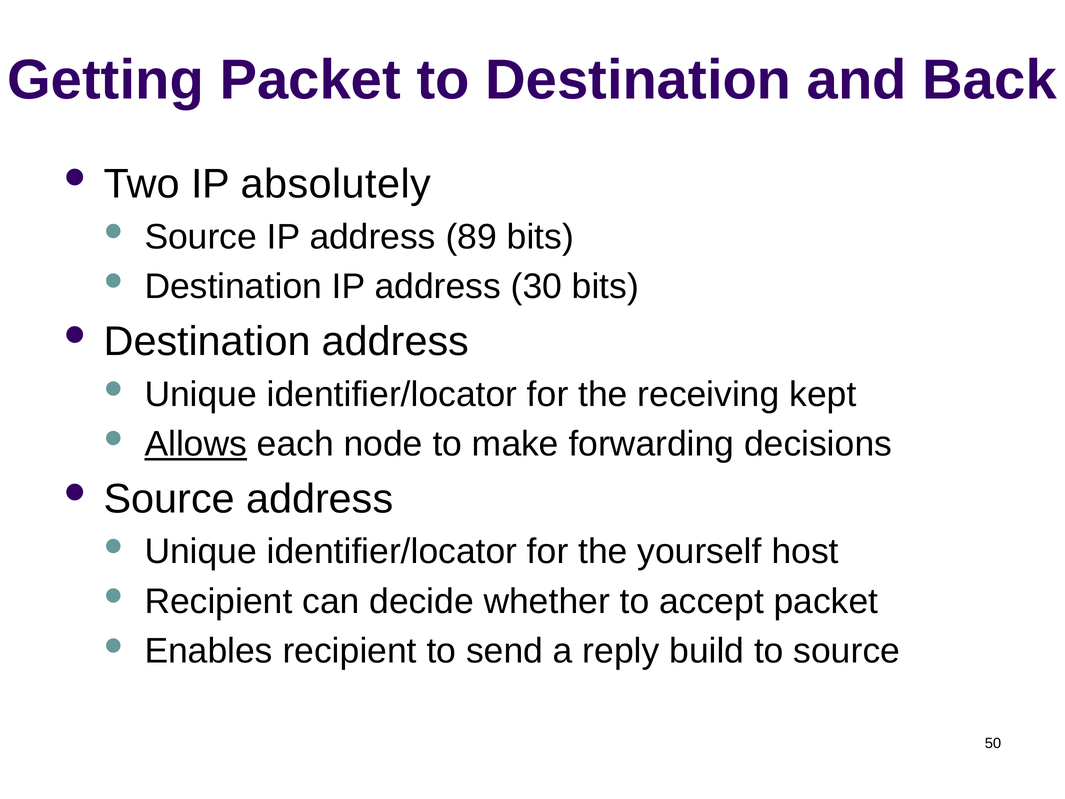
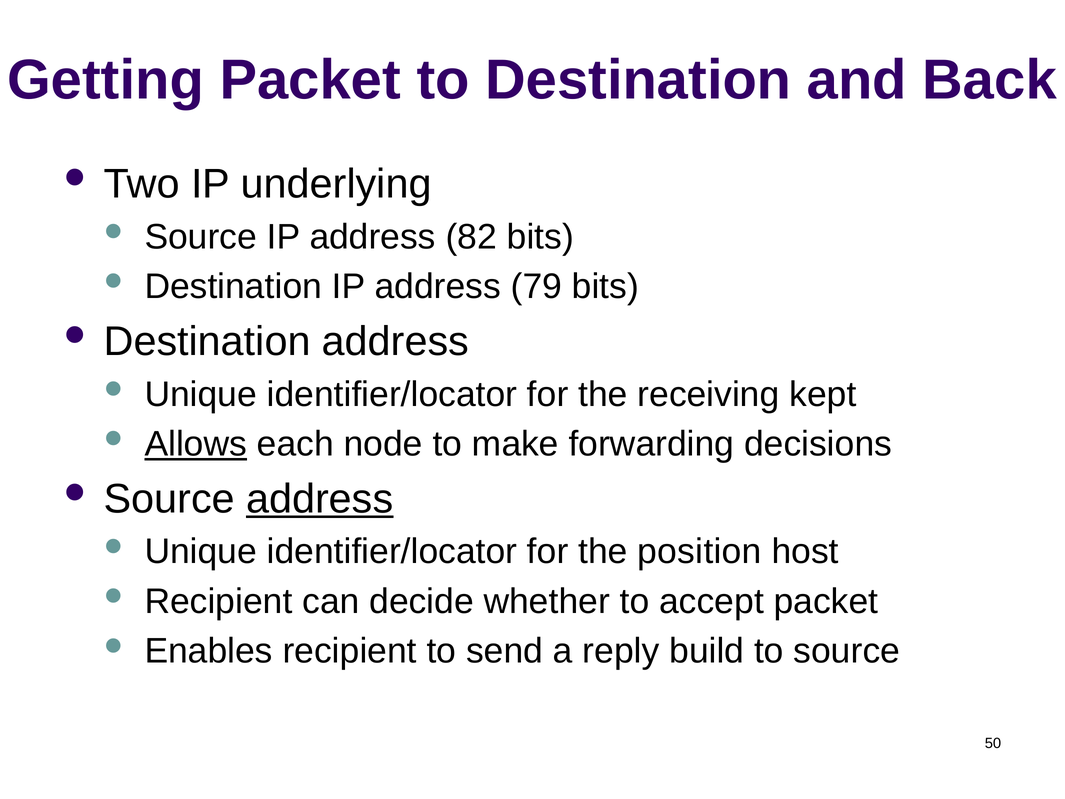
absolutely: absolutely -> underlying (336, 184)
89: 89 -> 82 (471, 237)
30: 30 -> 79 (536, 286)
address underline: none -> present (320, 499)
yourself: yourself -> position (699, 552)
